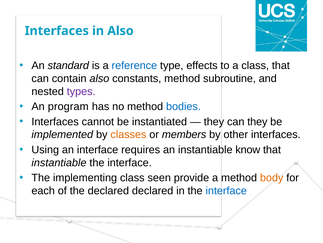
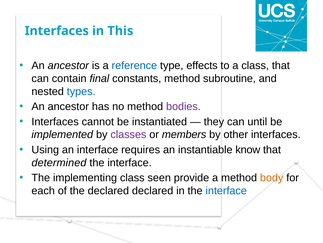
in Also: Also -> This (120, 31)
standard: standard -> ancestor (68, 65)
contain also: also -> final (99, 78)
types colour: purple -> blue (81, 91)
program: program -> ancestor (68, 106)
bodies colour: blue -> purple (183, 106)
can they: they -> until (257, 121)
classes colour: orange -> purple (128, 134)
instantiable: instantiable -> determined (59, 162)
